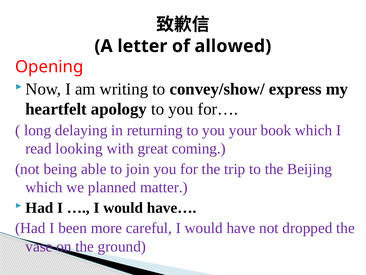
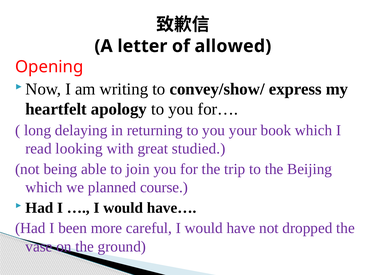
coming: coming -> studied (199, 148)
matter: matter -> course (164, 187)
